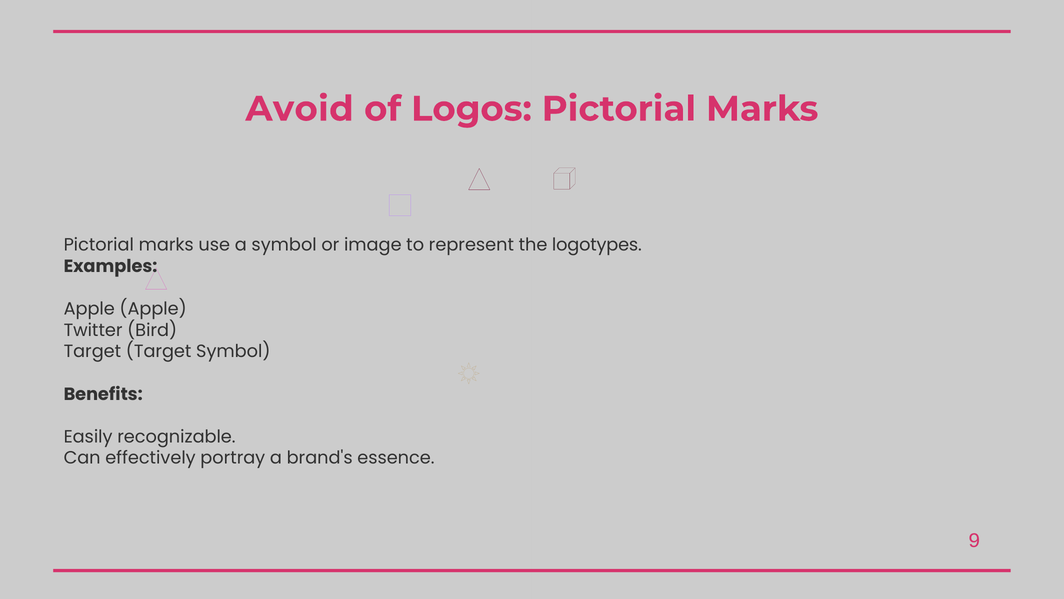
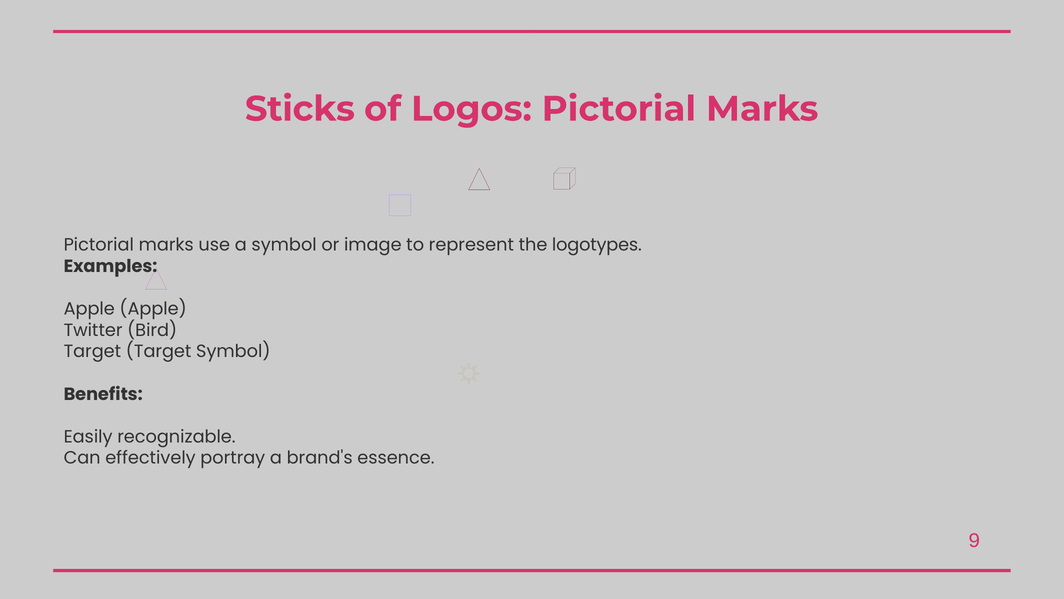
Avoid: Avoid -> Sticks (300, 109)
